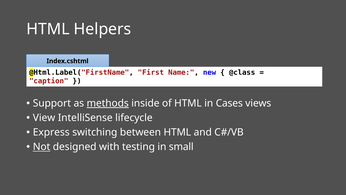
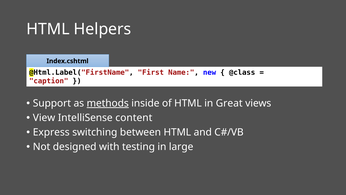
Cases: Cases -> Great (229, 103)
lifecycle: lifecycle -> content (134, 118)
Not underline: present -> none (42, 147)
small: small -> large (181, 147)
